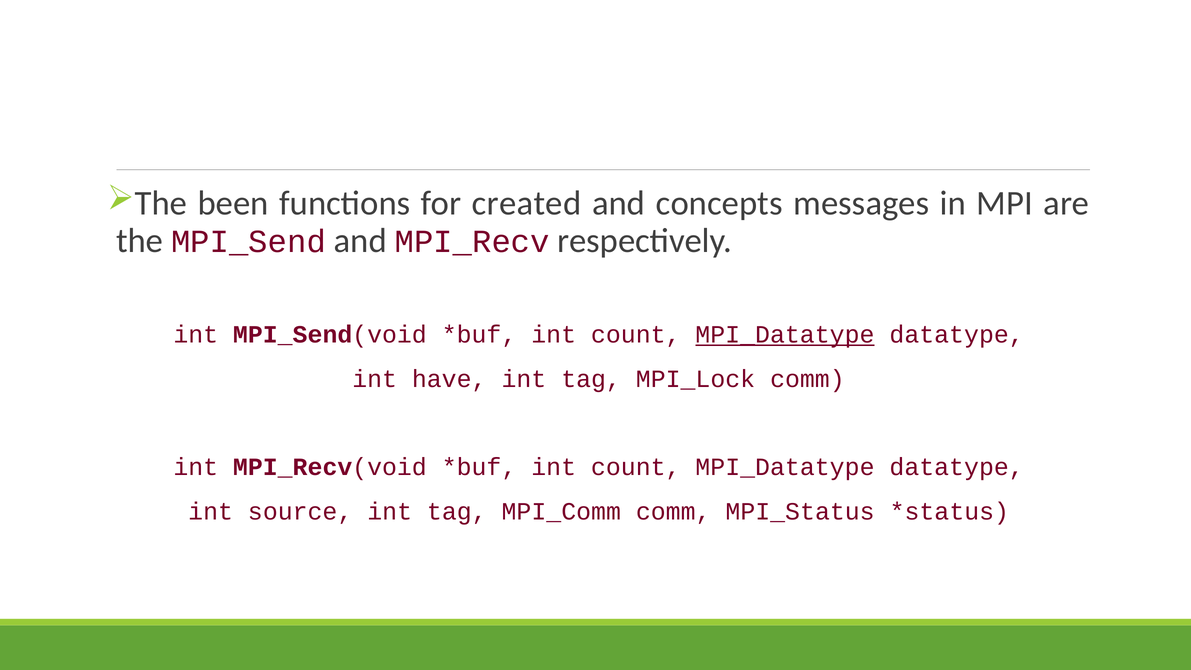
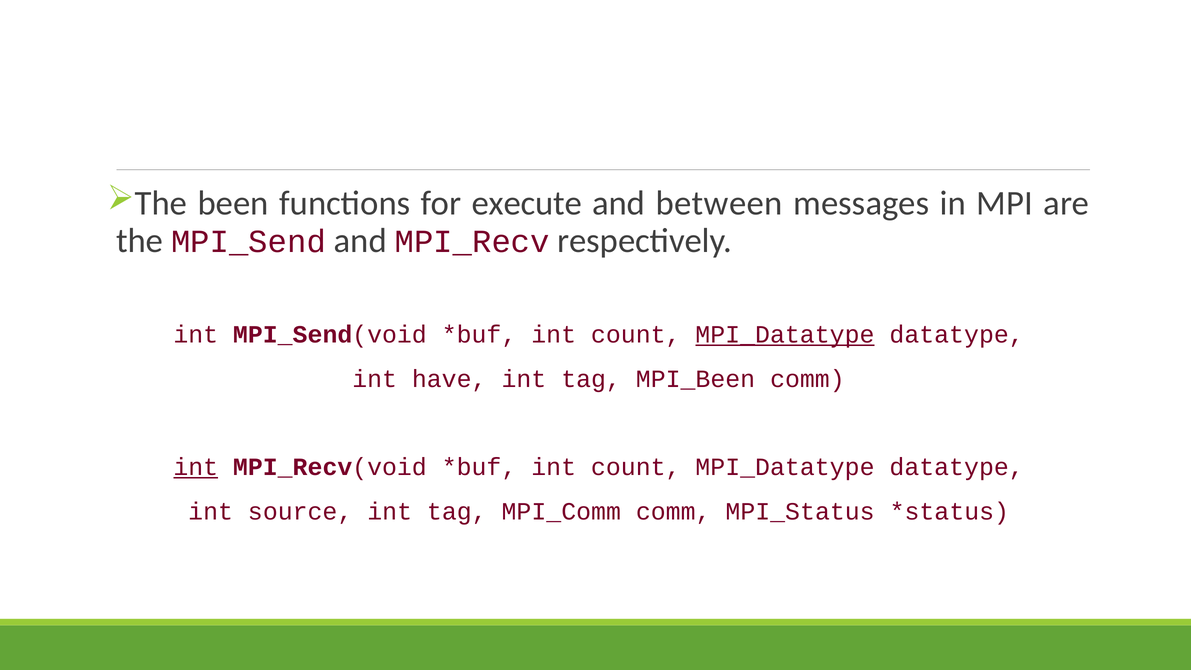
created: created -> execute (527, 203)
concepts: concepts -> between (719, 203)
MPI_Lock: MPI_Lock -> MPI_Been (695, 379)
int underline: none -> present (196, 467)
